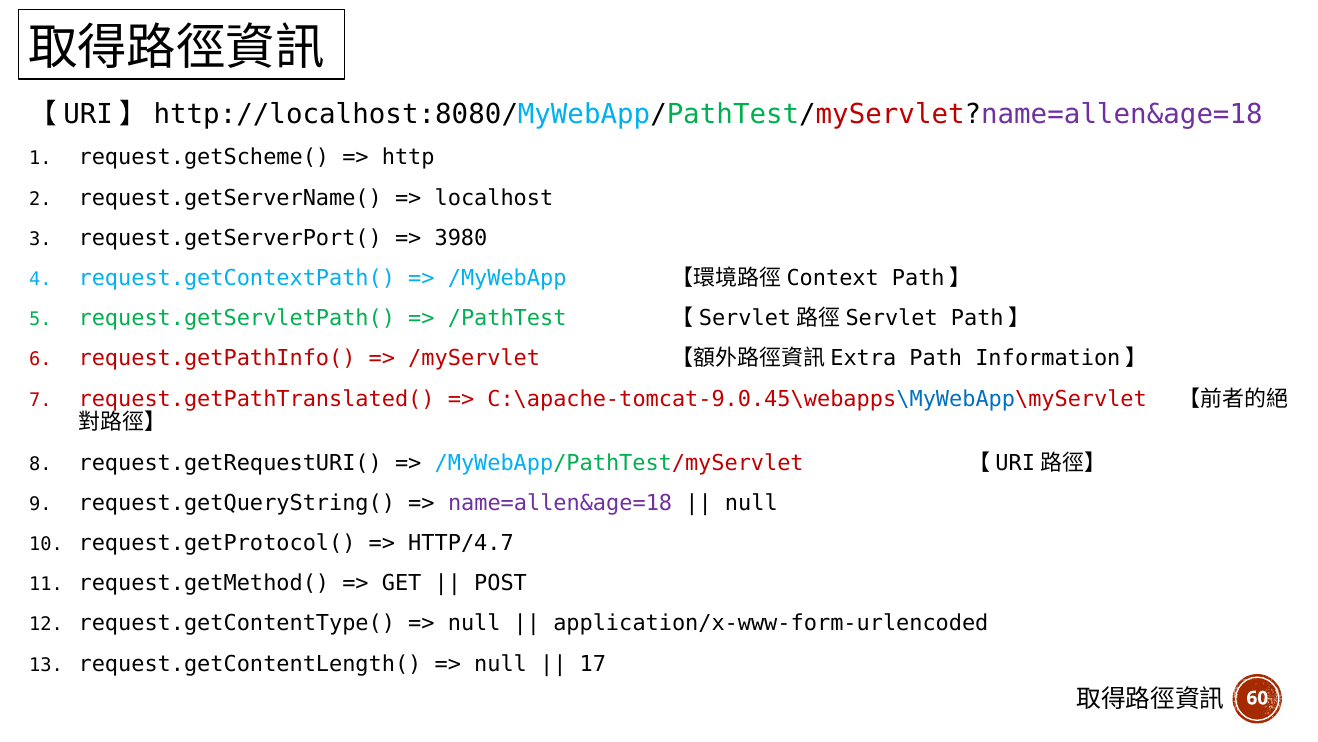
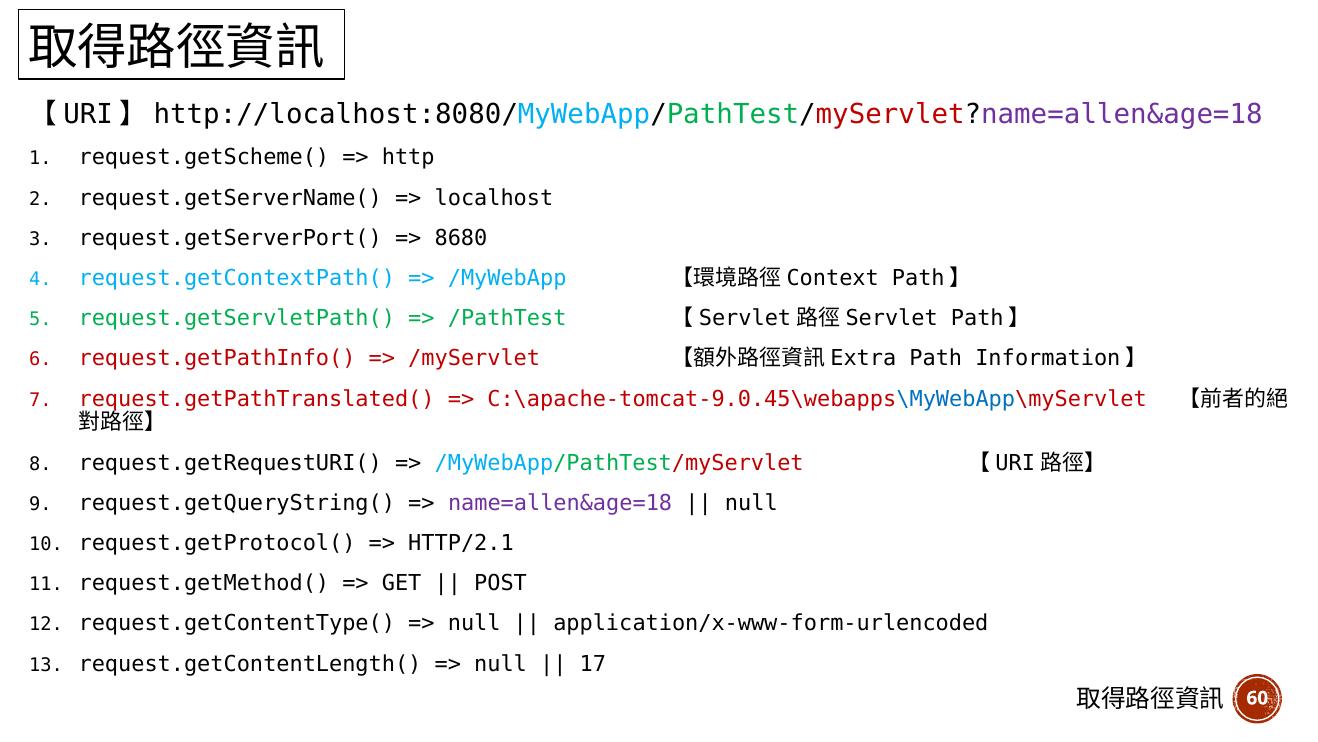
3980: 3980 -> 8680 (461, 238)
HTTP/4.7: HTTP/4.7 -> HTTP/2.1 (461, 543)
